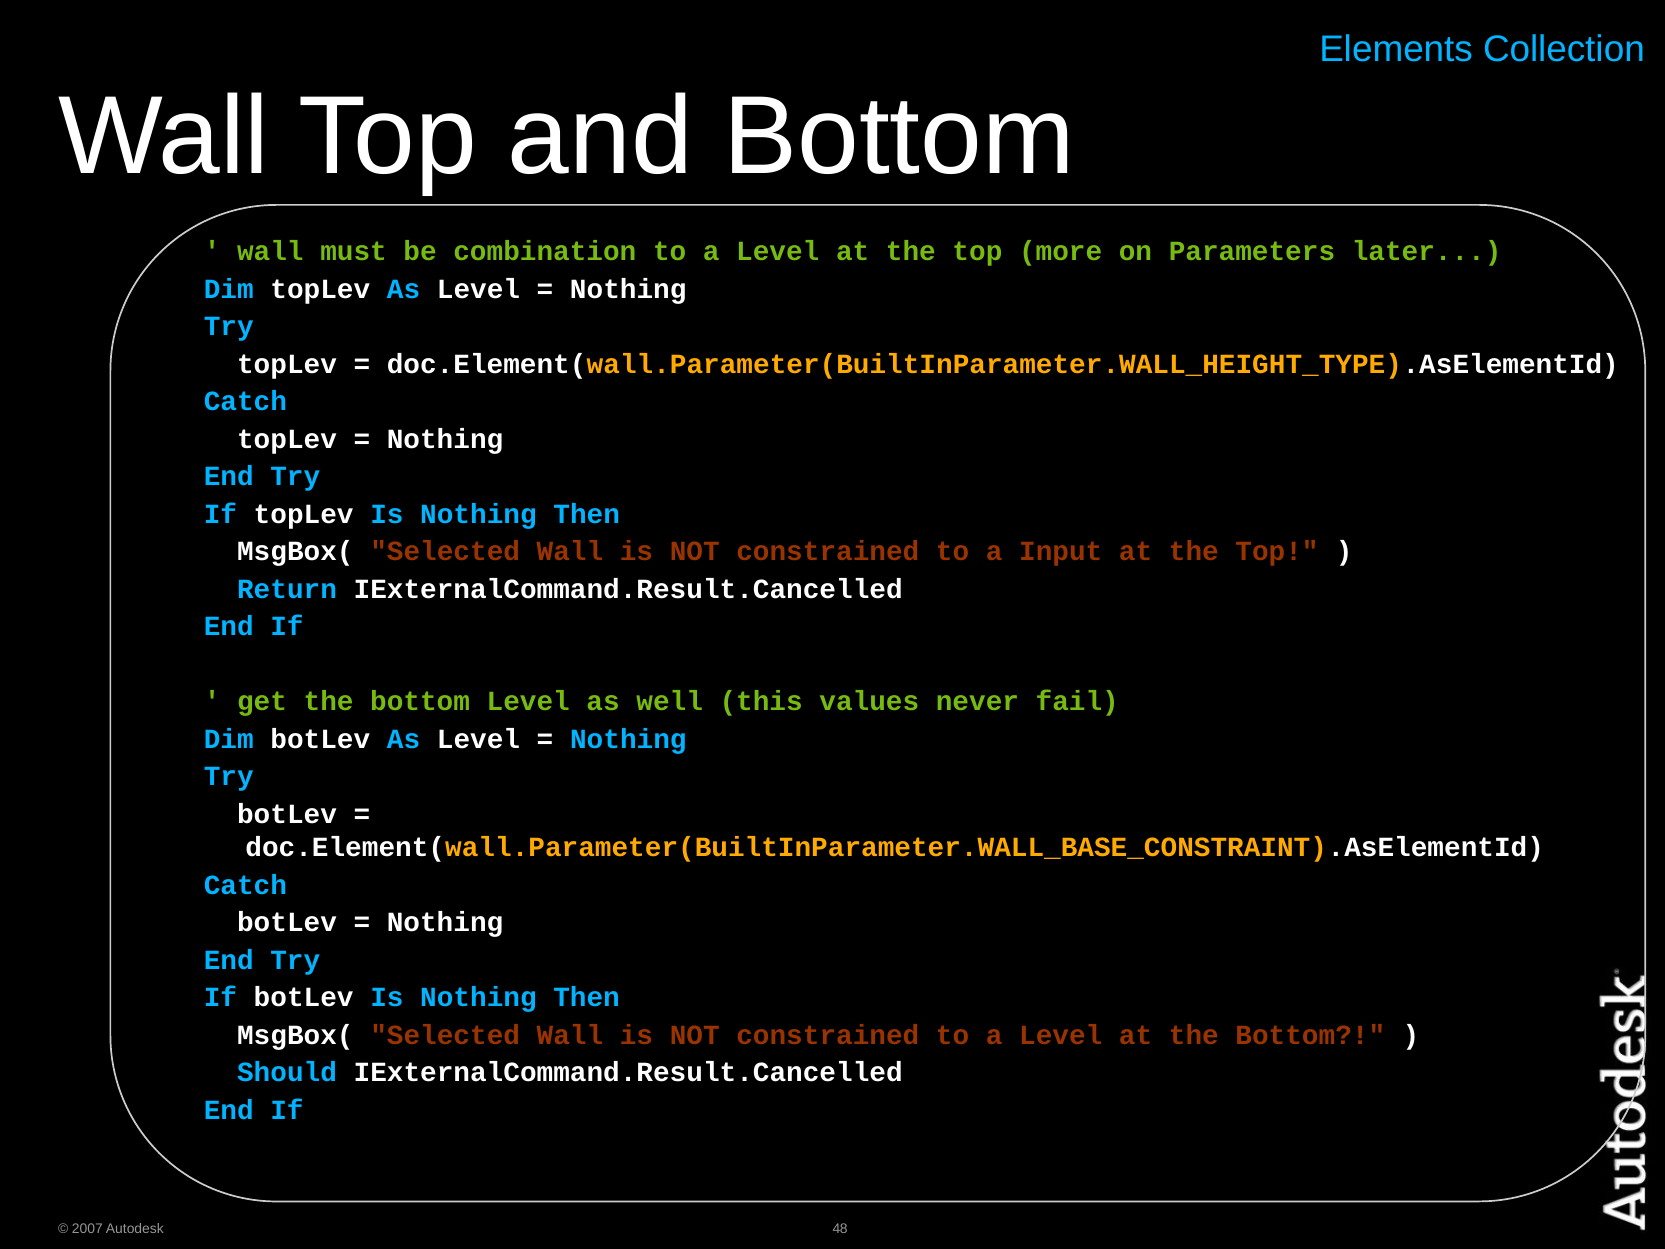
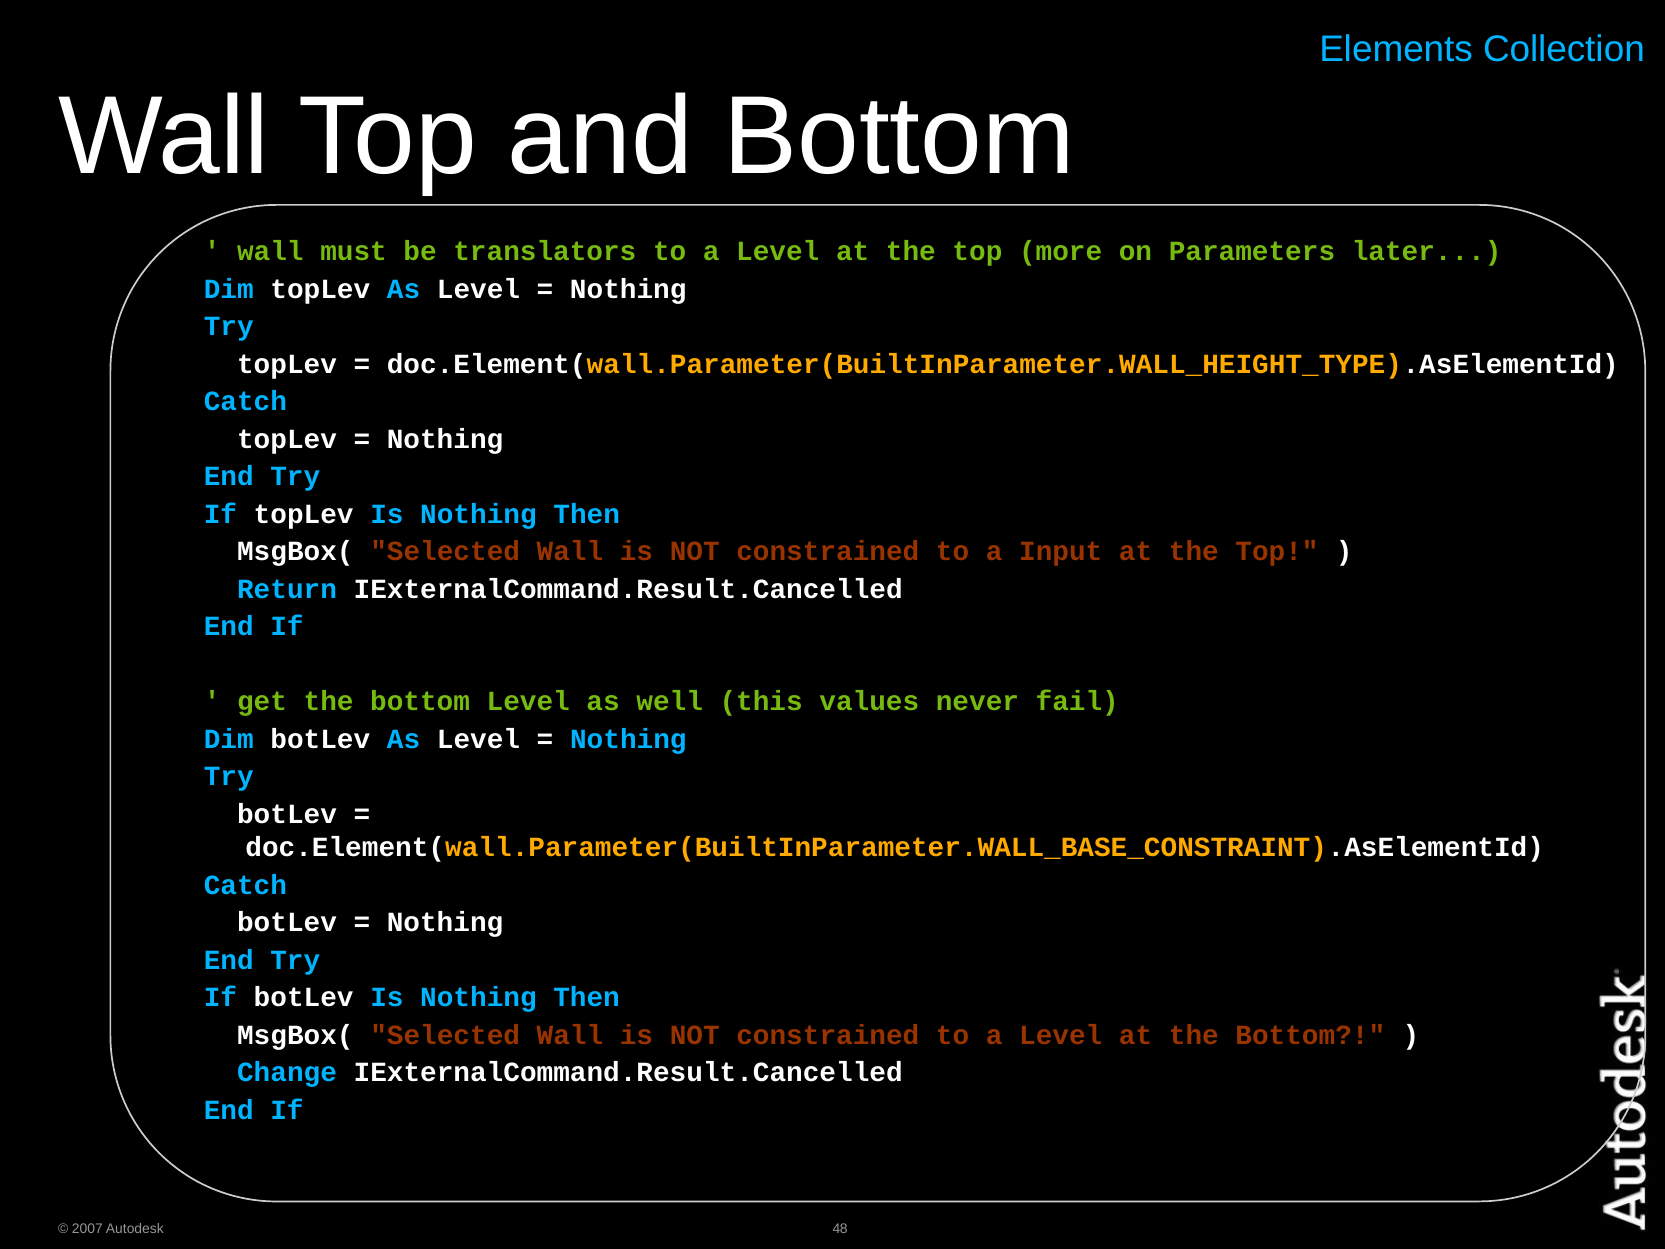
combination: combination -> translators (545, 252)
Should: Should -> Change (287, 1072)
